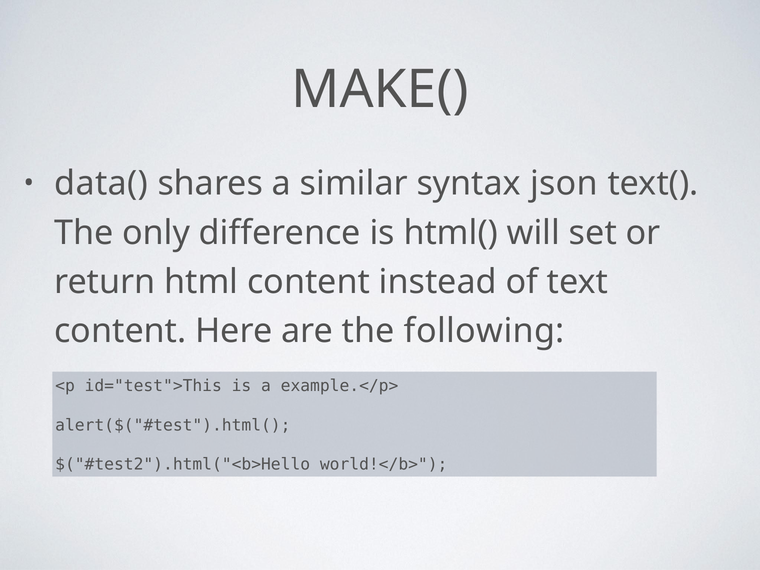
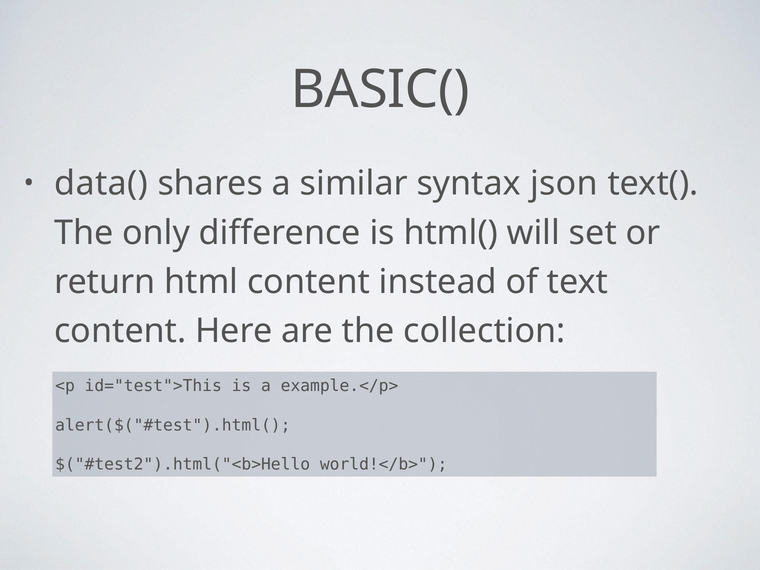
MAKE(: MAKE( -> BASIC( (380, 90)
following: following -> collection (484, 331)
